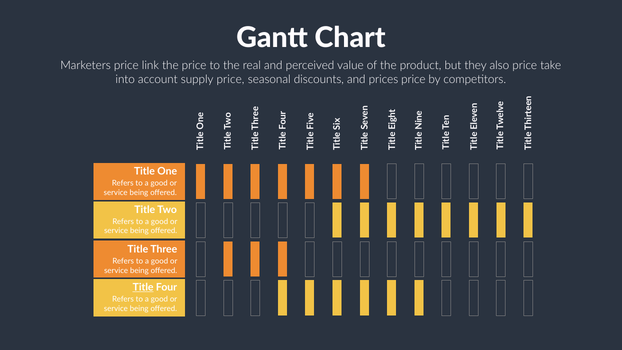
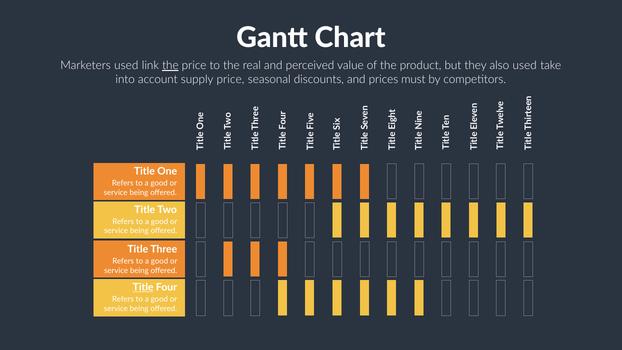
Marketers price: price -> used (126, 66)
the underline: none -> present (170, 66)
also price: price -> used (525, 66)
prices price: price -> must (413, 80)
